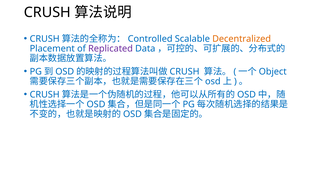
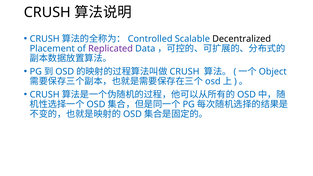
Decentralized colour: orange -> black (242, 39)
